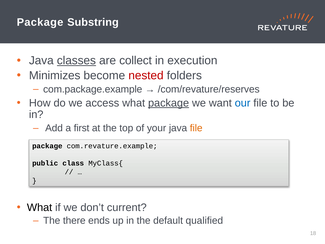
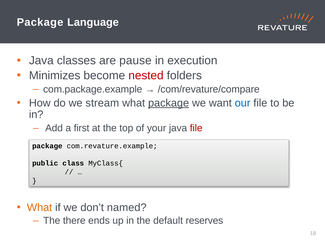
Substring: Substring -> Language (93, 22)
classes underline: present -> none (76, 61)
collect: collect -> pause (135, 61)
/com/revature/reserves: /com/revature/reserves -> /com/revature/compare (209, 89)
access: access -> stream (102, 103)
file colour: orange -> red (196, 128)
What colour: black -> orange (40, 207)
current: current -> named (127, 207)
qualified: qualified -> reserves (204, 220)
